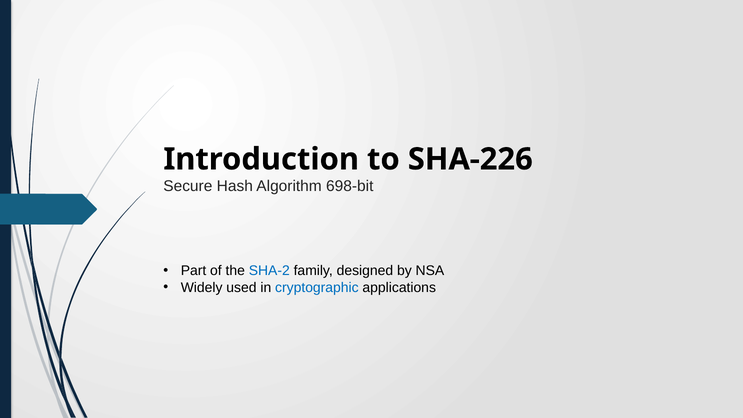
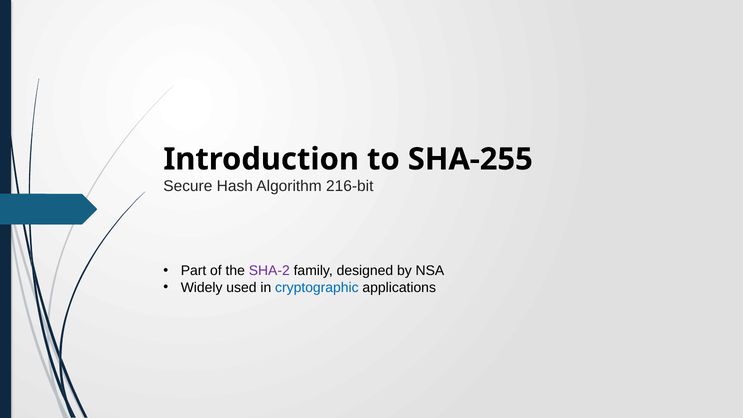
SHA-226: SHA-226 -> SHA-255 (470, 159)
698-bit: 698-bit -> 216-bit (350, 186)
SHA-2 colour: blue -> purple (269, 271)
